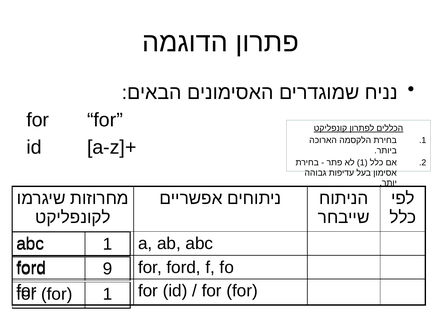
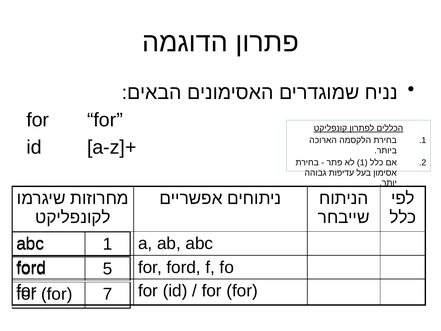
9: 9 -> 5 (108, 269)
1: 1 -> 7 (108, 294)
